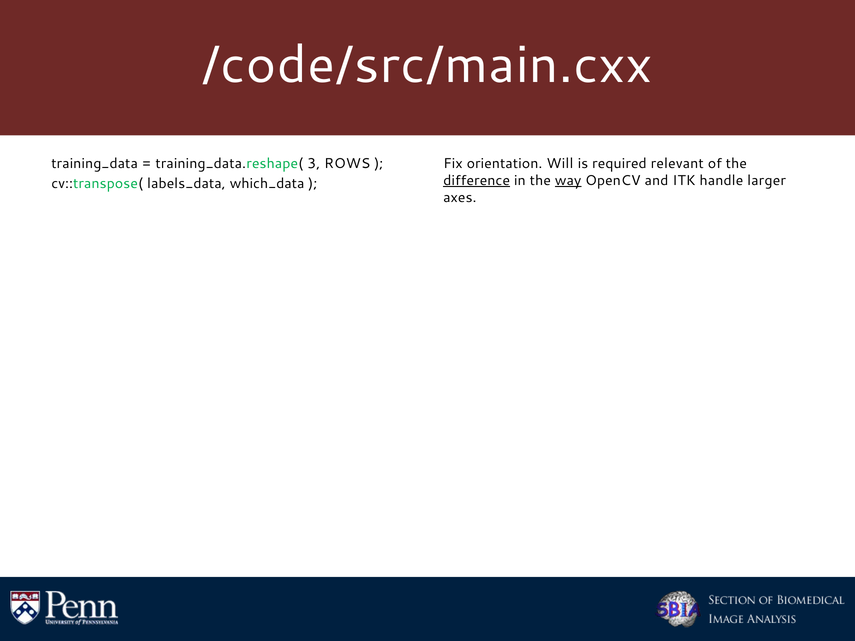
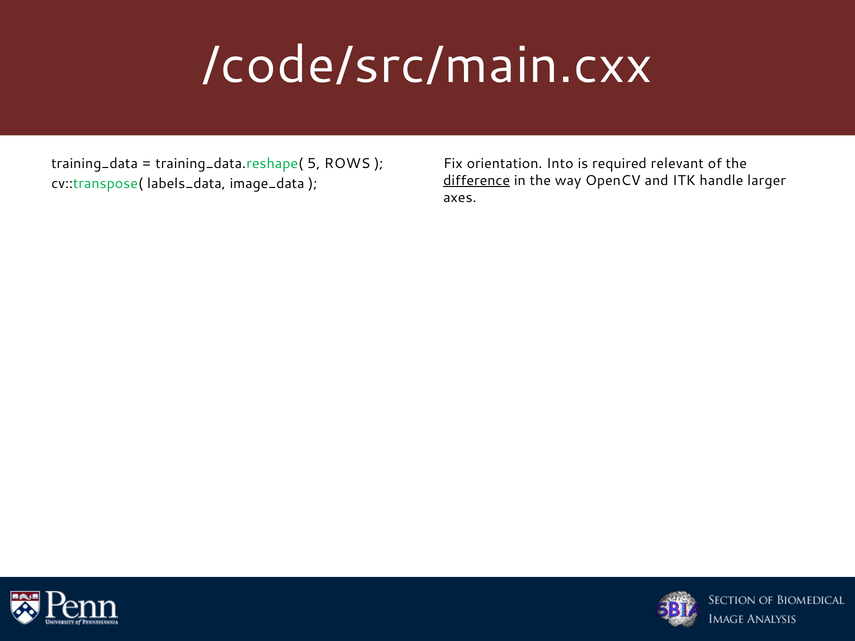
3: 3 -> 5 (314, 163)
Will: Will -> Into (560, 163)
way underline: present -> none (568, 181)
which_data: which_data -> image_data (267, 183)
